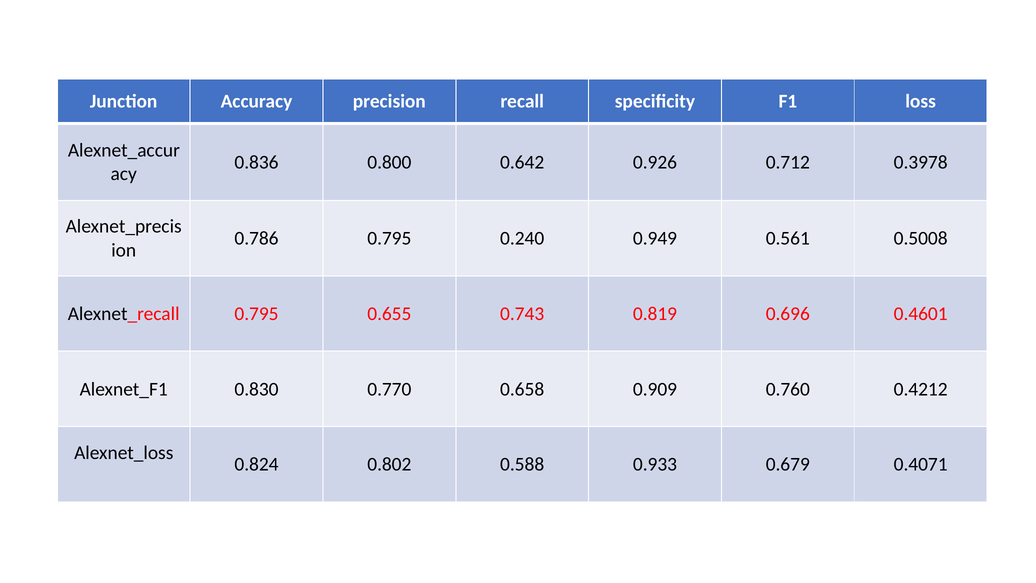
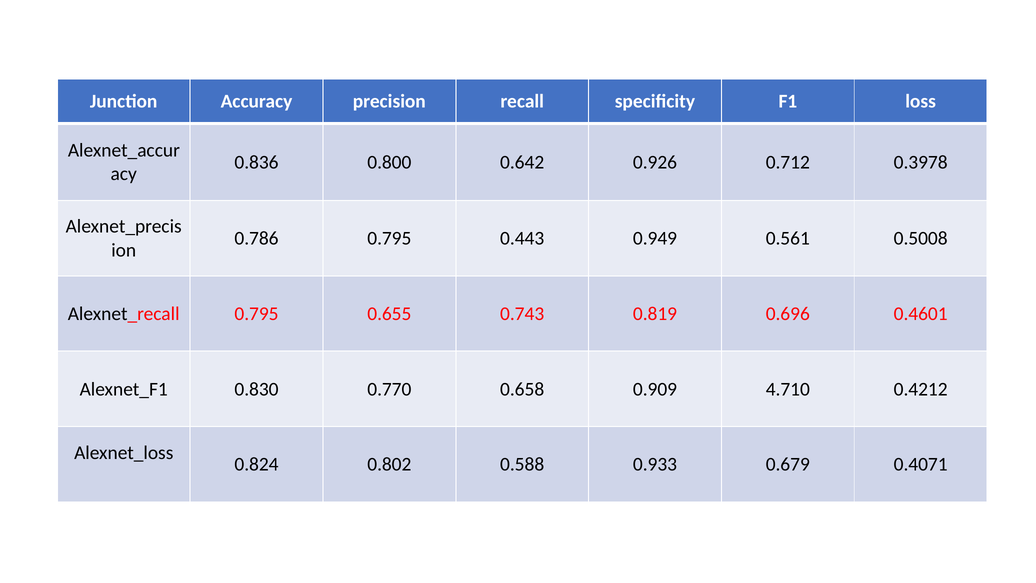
0.240: 0.240 -> 0.443 (522, 238)
0.760: 0.760 -> 4.710 (788, 389)
